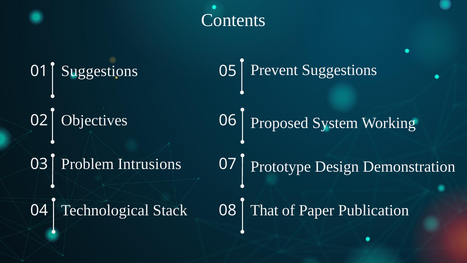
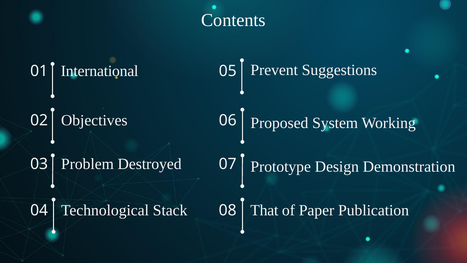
Suggestions: Suggestions -> International (100, 71)
Intrusions: Intrusions -> Destroyed (150, 164)
